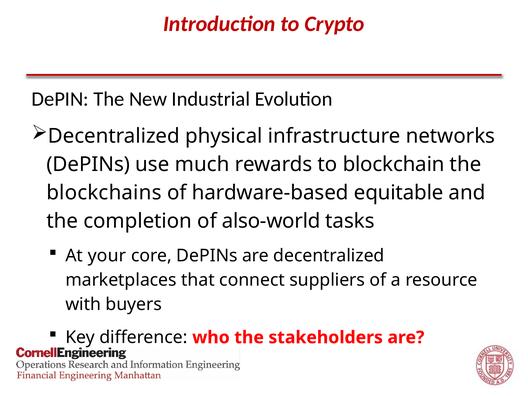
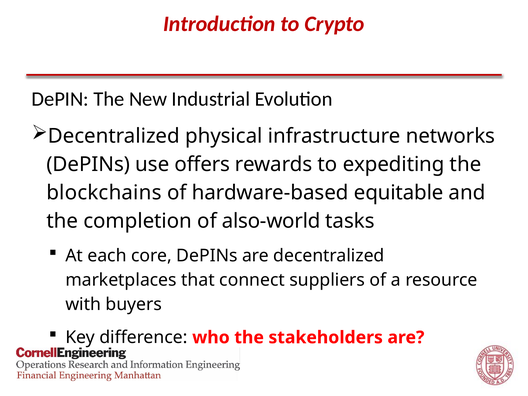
much: much -> offers (202, 165)
blockchain: blockchain -> expediting (394, 165)
your: your -> each (107, 256)
